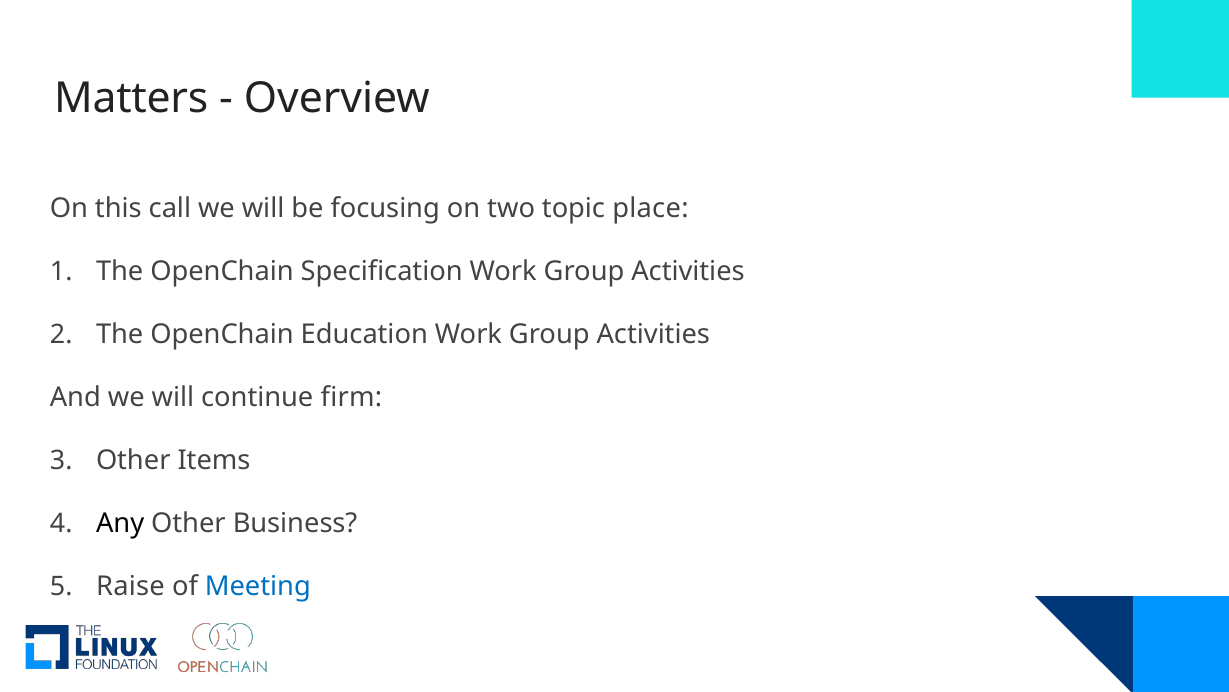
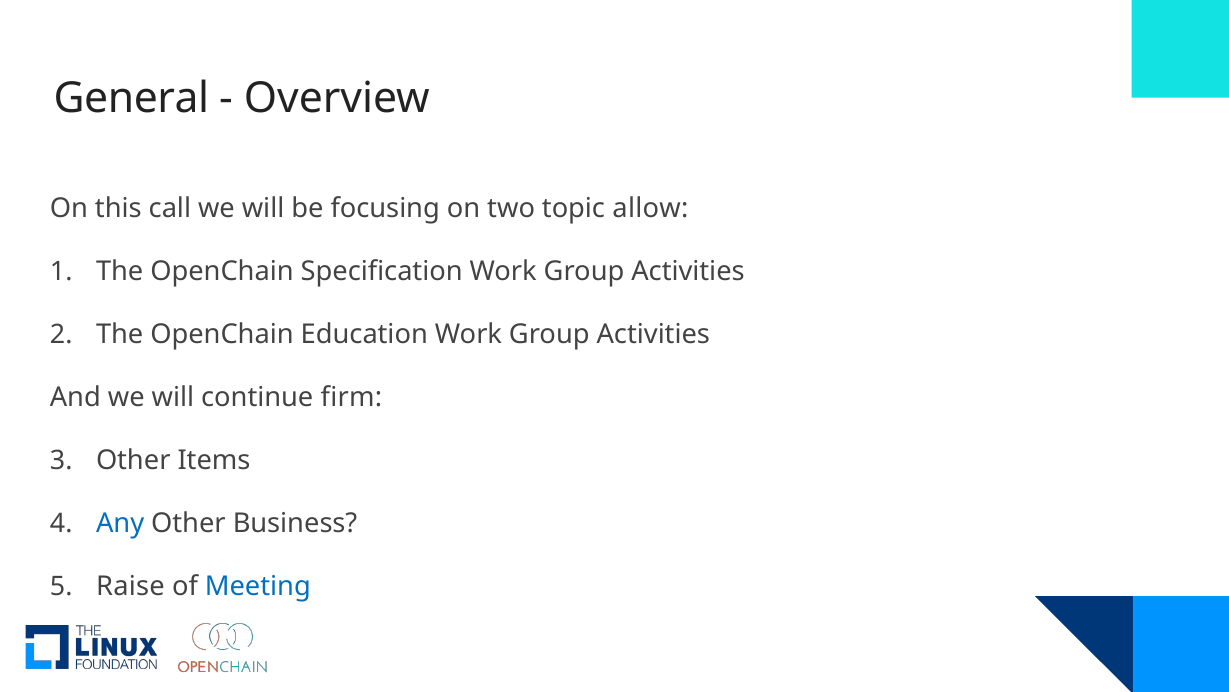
Matters: Matters -> General (131, 99)
place: place -> allow (650, 208)
Any colour: black -> blue (120, 523)
